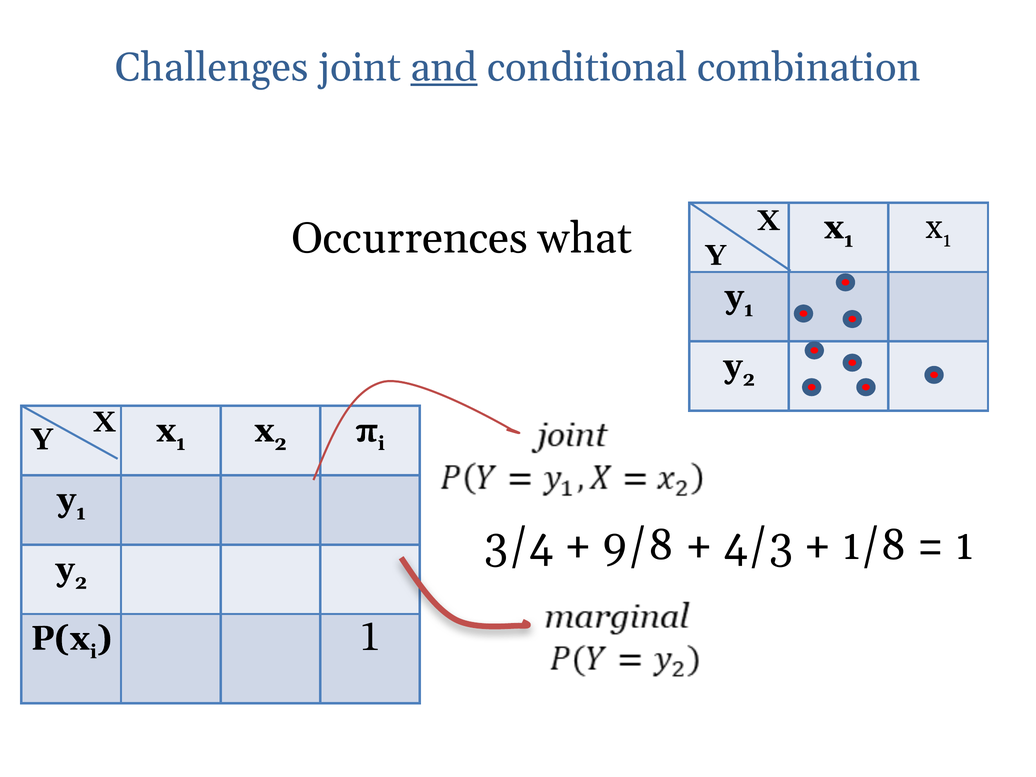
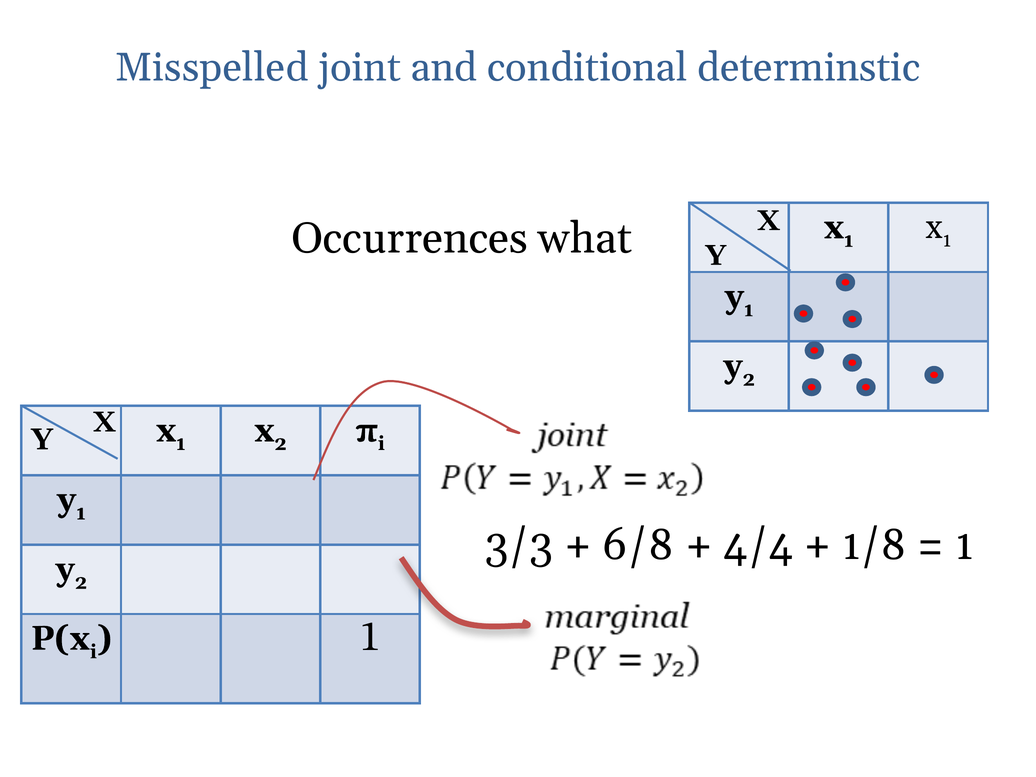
Challenges: Challenges -> Misspelled (212, 68)
and underline: present -> none (444, 68)
combination: combination -> determinstic (809, 68)
3/4: 3/4 -> 3/3 (519, 546)
9/8: 9/8 -> 6/8 (638, 546)
4/3: 4/3 -> 4/4 (758, 546)
